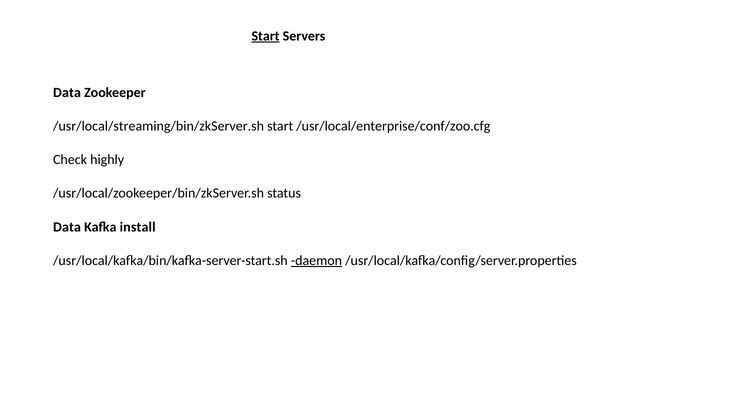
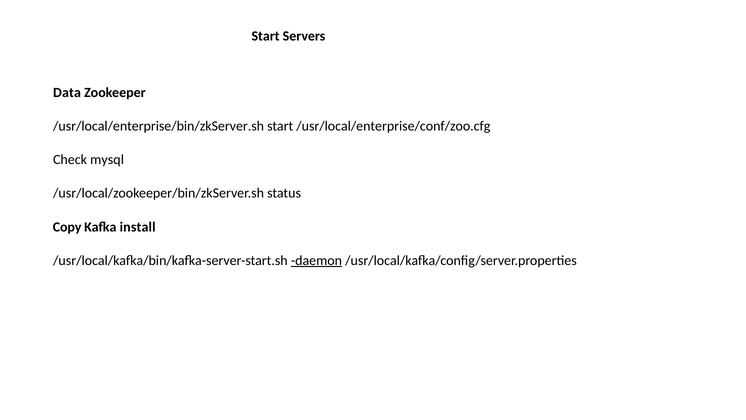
Start underline: present -> none (266, 36)
/usr/local/streaming/bin/zkServer.sh: /usr/local/streaming/bin/zkServer.sh -> /usr/local/enterprise/bin/zkServer.sh (159, 126)
highly: highly -> mysql (107, 160)
Data: Data -> Copy (67, 227)
